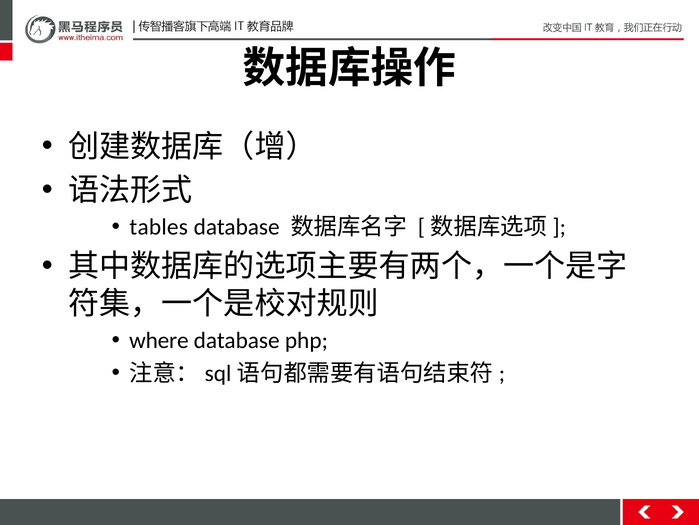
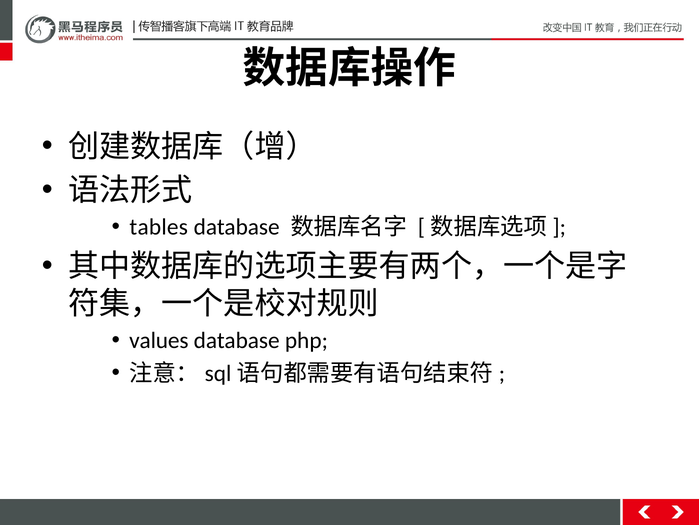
where: where -> values (159, 340)
